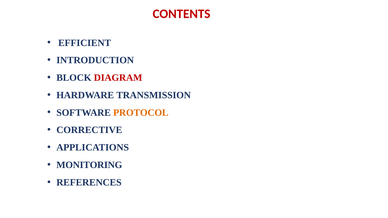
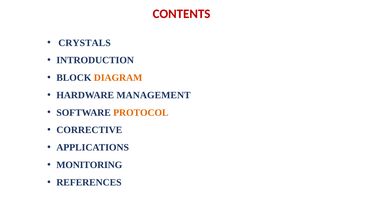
EFFICIENT: EFFICIENT -> CRYSTALS (85, 43)
DIAGRAM colour: red -> orange (118, 78)
TRANSMISSION: TRANSMISSION -> MANAGEMENT (154, 95)
